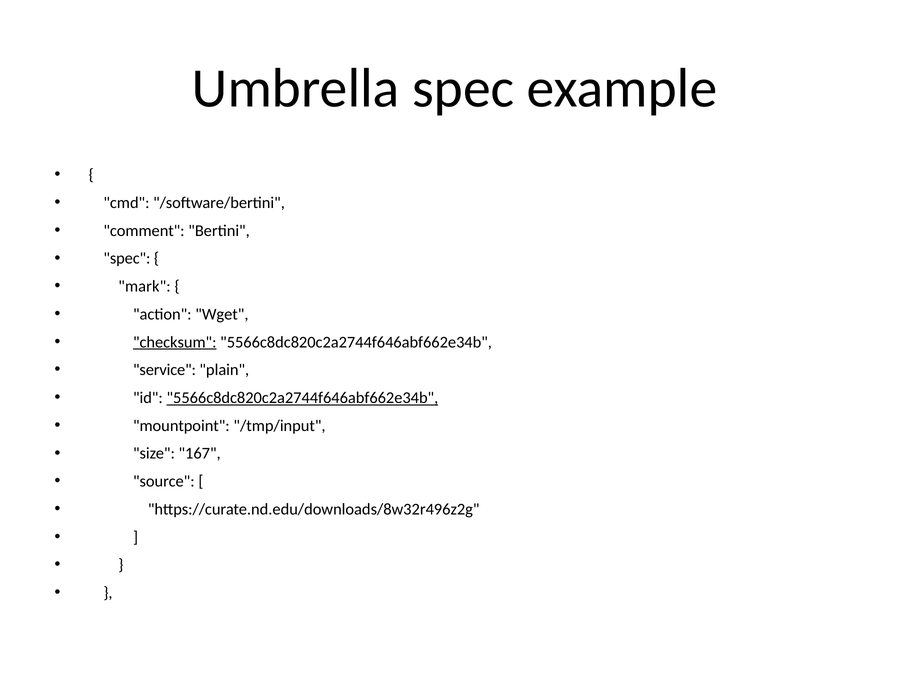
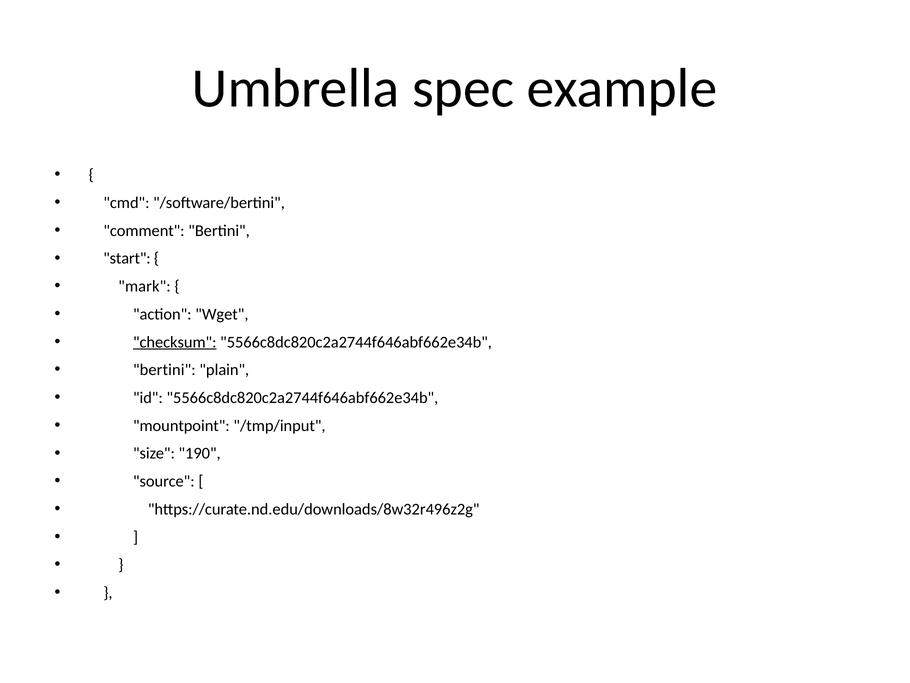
spec: spec -> start (127, 258)
service: service -> bertini (164, 370)
5566c8dc820c2a2744f646abf662e34b underline: present -> none (302, 398)
167: 167 -> 190 (200, 453)
